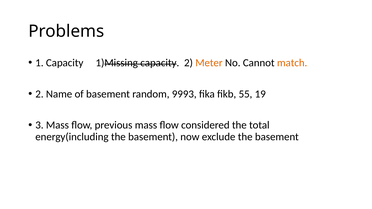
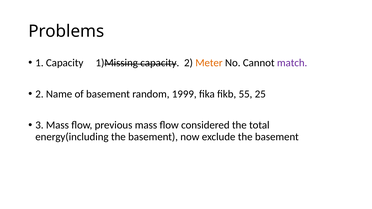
match colour: orange -> purple (292, 63)
9993: 9993 -> 1999 (184, 94)
19: 19 -> 25 (260, 94)
